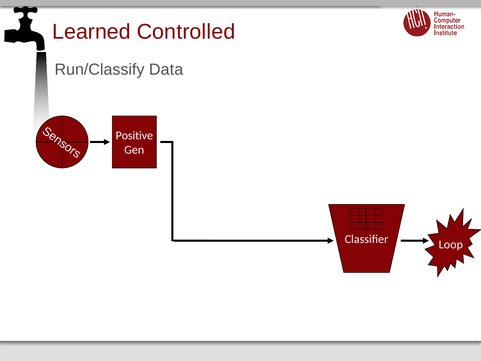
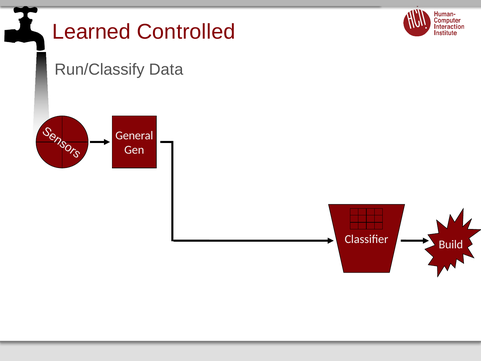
Positive: Positive -> General (134, 135)
Loop: Loop -> Build (451, 244)
